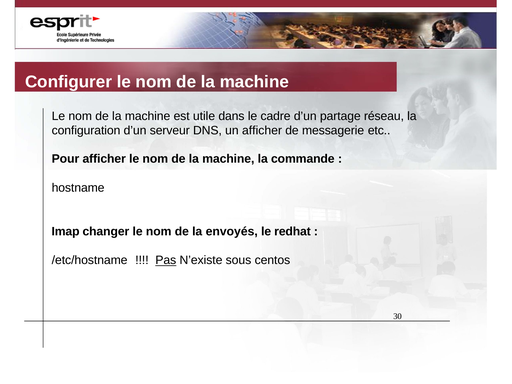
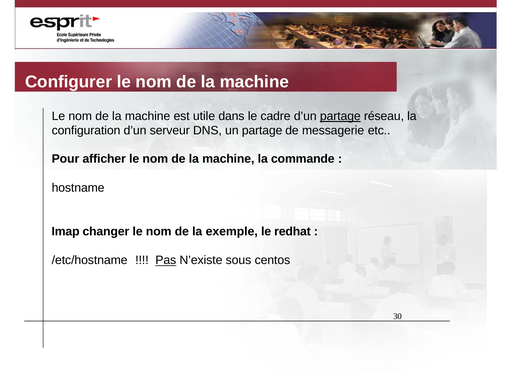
partage underline: none -> present (340, 116)
un afficher: afficher -> partage (262, 130)
envoyés: envoyés -> exemple (232, 231)
